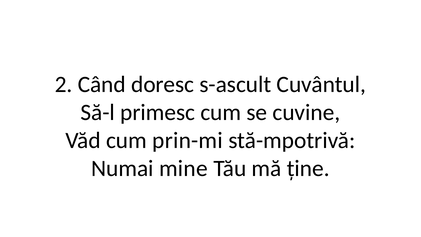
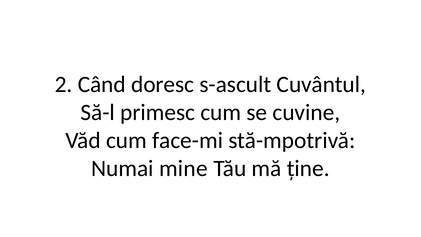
prin-mi: prin-mi -> face-mi (188, 140)
